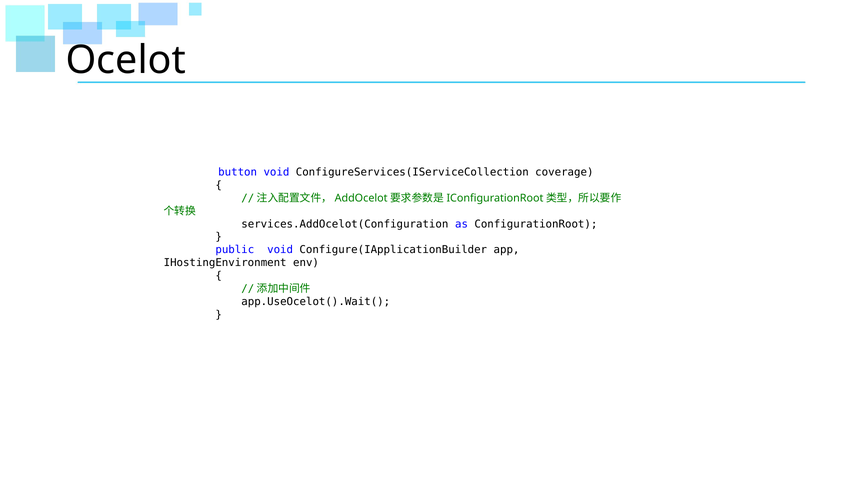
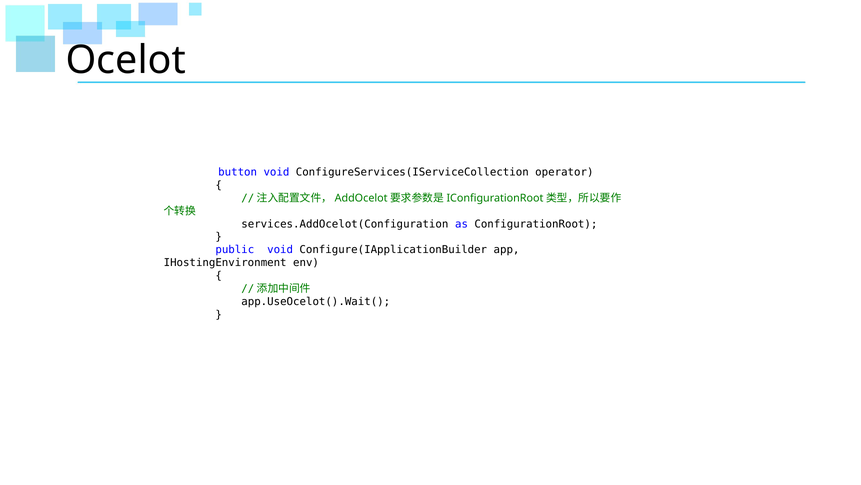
coverage: coverage -> operator (564, 172)
